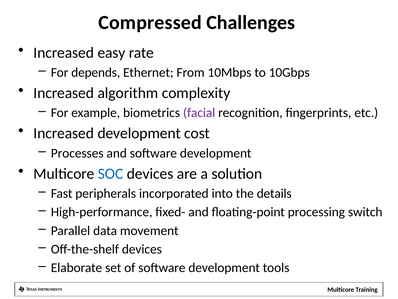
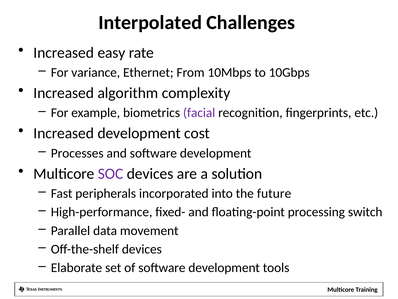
Compressed: Compressed -> Interpolated (150, 22)
depends: depends -> variance (96, 72)
SOC colour: blue -> purple (111, 173)
details: details -> future (274, 193)
